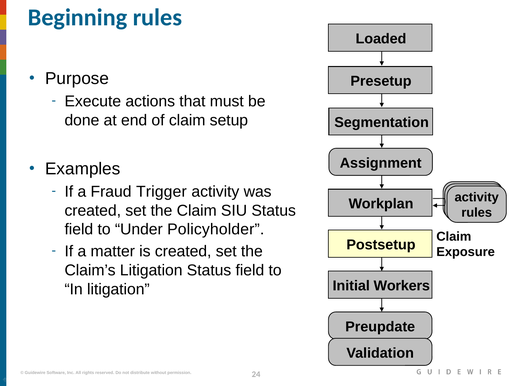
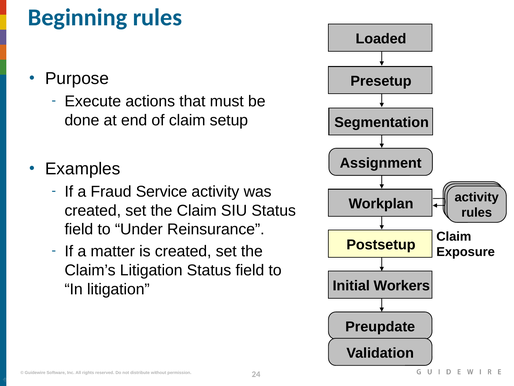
Trigger: Trigger -> Service (162, 191)
Policyholder: Policyholder -> Reinsurance (216, 229)
